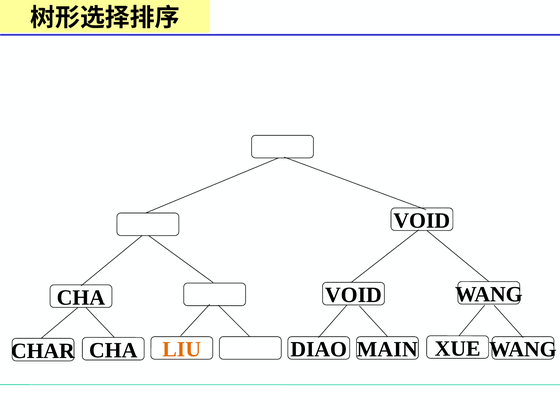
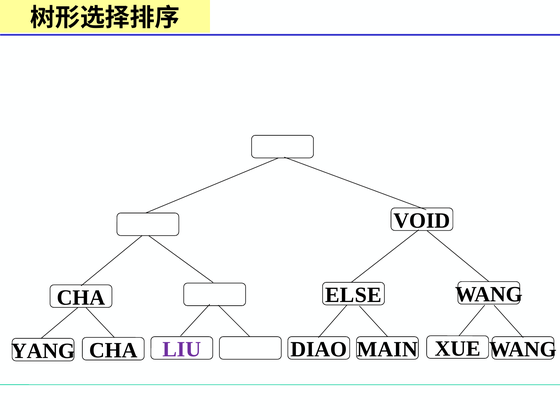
CHA VOID: VOID -> ELSE (353, 295)
CHAR: CHAR -> YANG (43, 351)
LIU colour: orange -> purple (182, 349)
